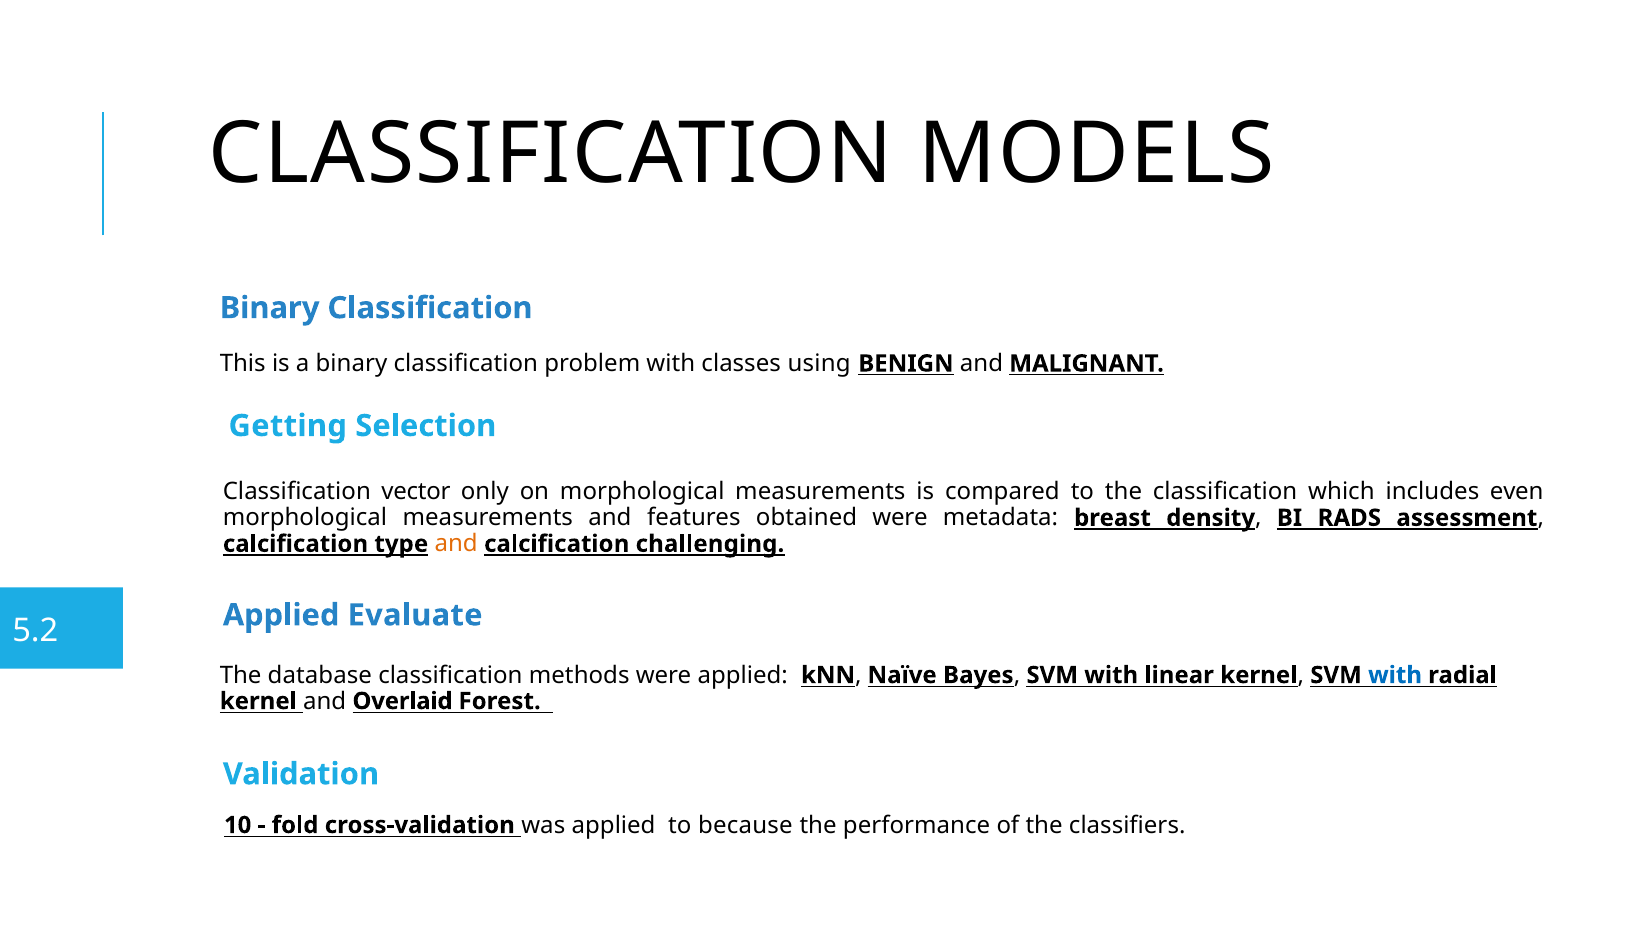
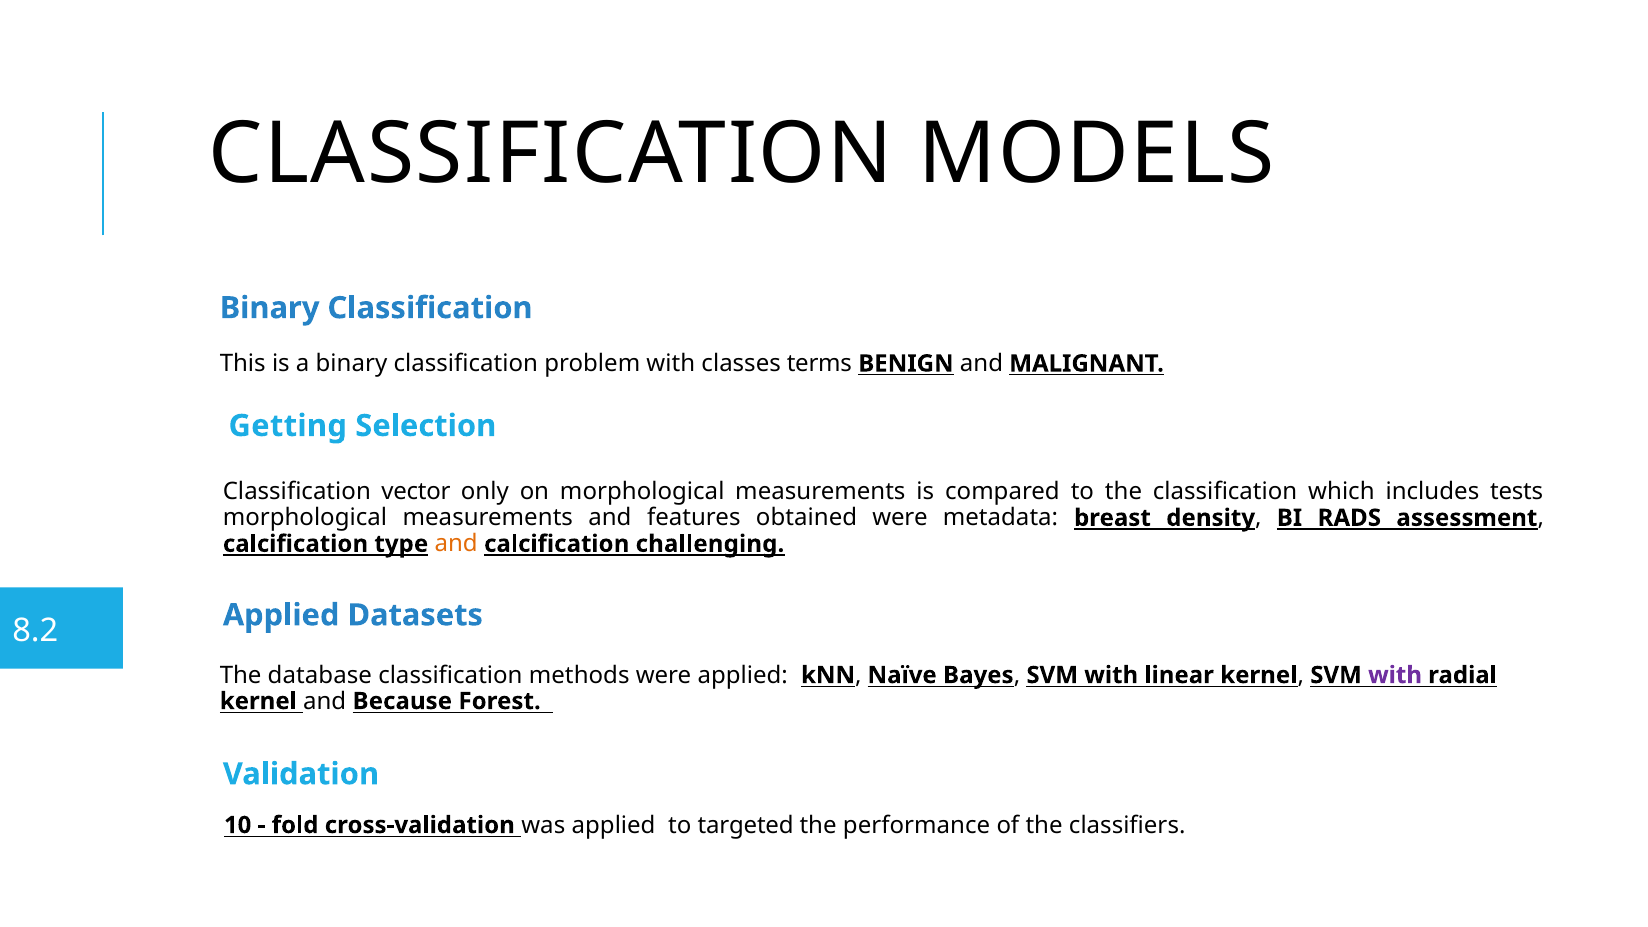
using: using -> terms (819, 364)
even: even -> tests (1517, 492)
Evaluate: Evaluate -> Datasets (415, 615)
5.2: 5.2 -> 8.2 (35, 630)
with colour: blue -> purple (1395, 675)
Overlaid: Overlaid -> Because (402, 701)
because: because -> targeted (746, 825)
